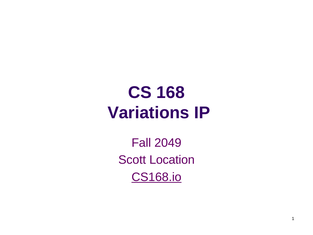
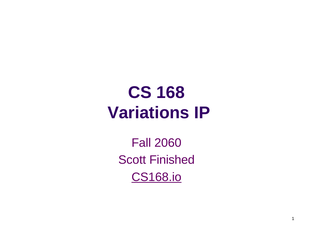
2049: 2049 -> 2060 (168, 143)
Location: Location -> Finished (172, 160)
